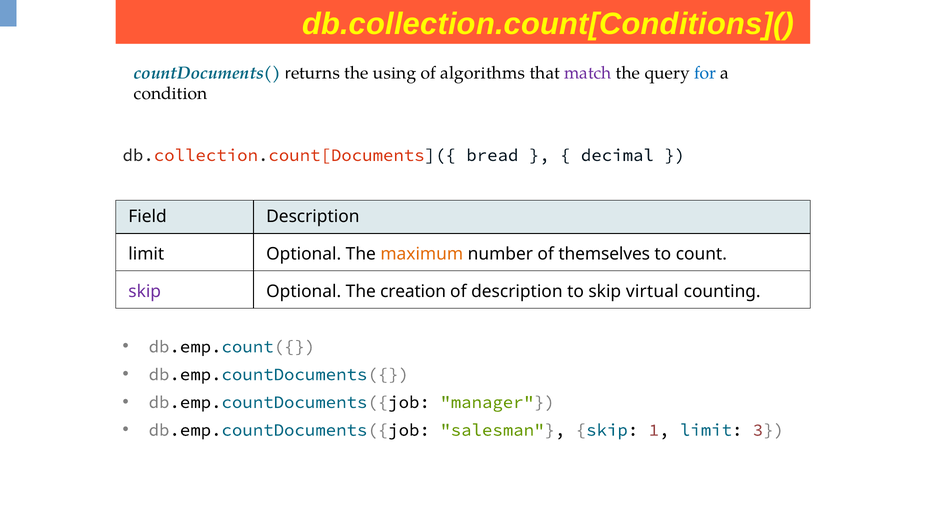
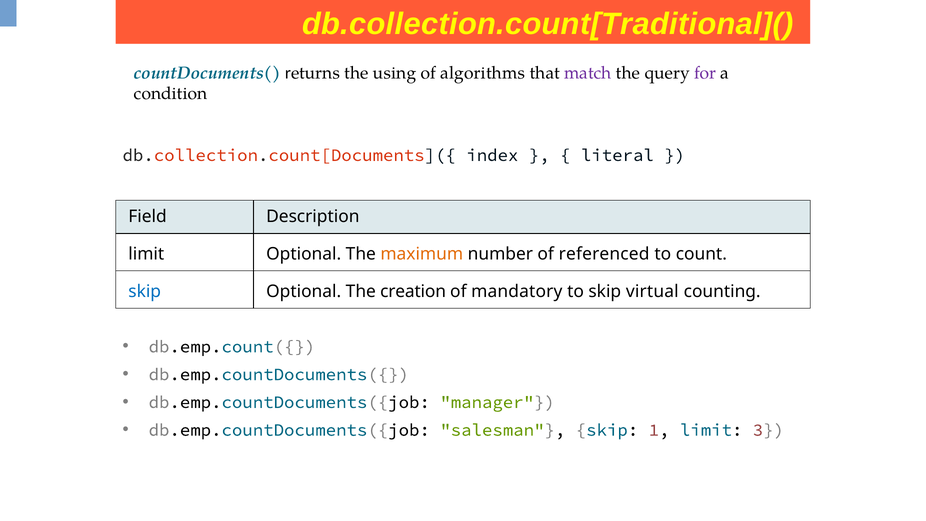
db.collection.count[Conditions](: db.collection.count[Conditions]( -> db.collection.count[Traditional]( (548, 24)
for colour: blue -> purple (705, 73)
bread: bread -> index (492, 155)
decimal: decimal -> literal (617, 155)
themselves: themselves -> referenced (604, 254)
skip colour: purple -> blue (145, 291)
of description: description -> mandatory (517, 291)
